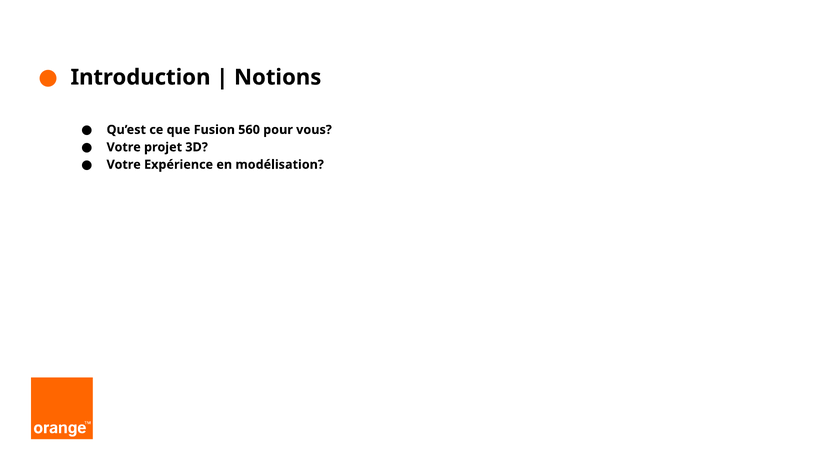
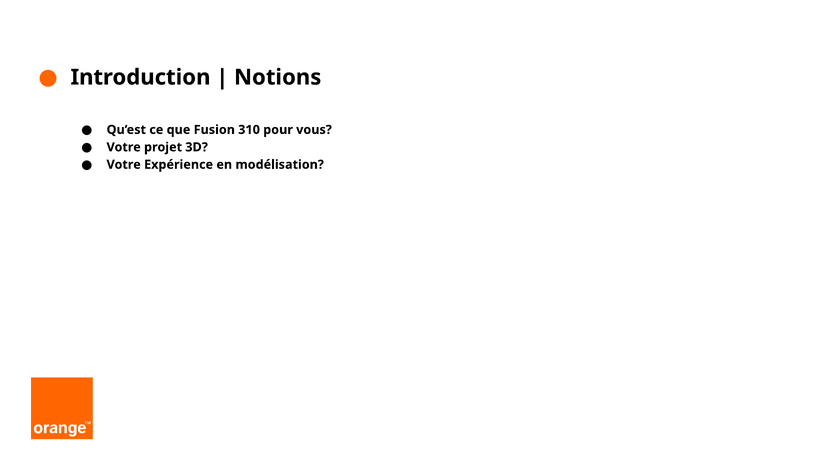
560: 560 -> 310 (249, 130)
